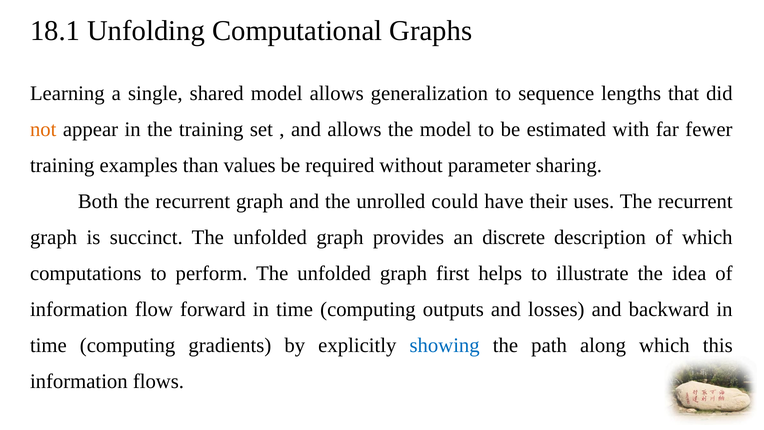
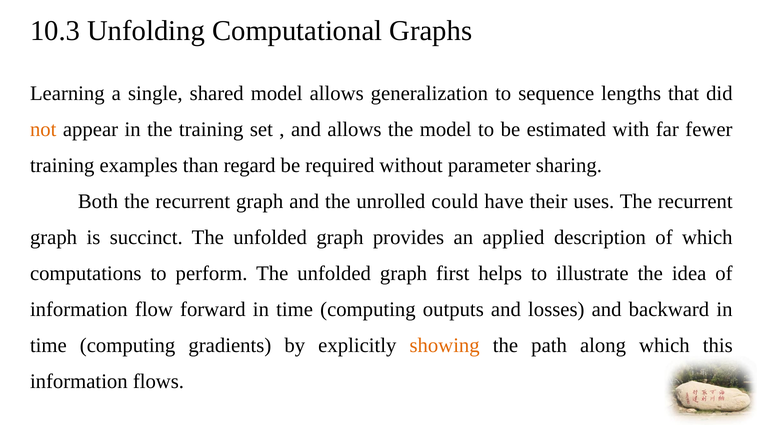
18.1: 18.1 -> 10.3 (55, 31)
values: values -> regard (250, 165)
discrete: discrete -> applied (513, 237)
showing colour: blue -> orange (445, 345)
